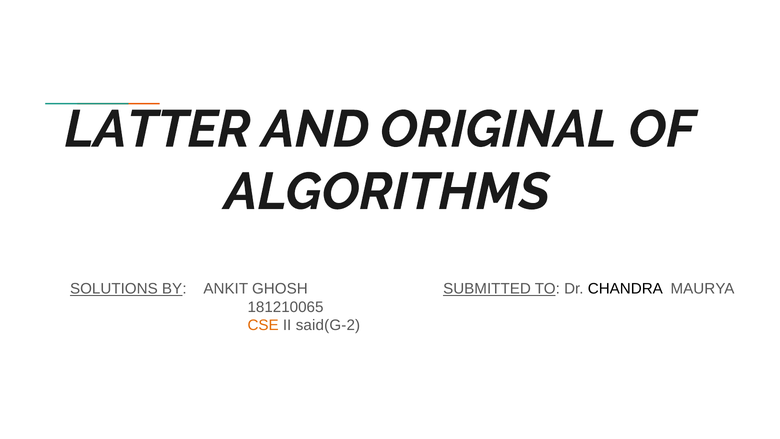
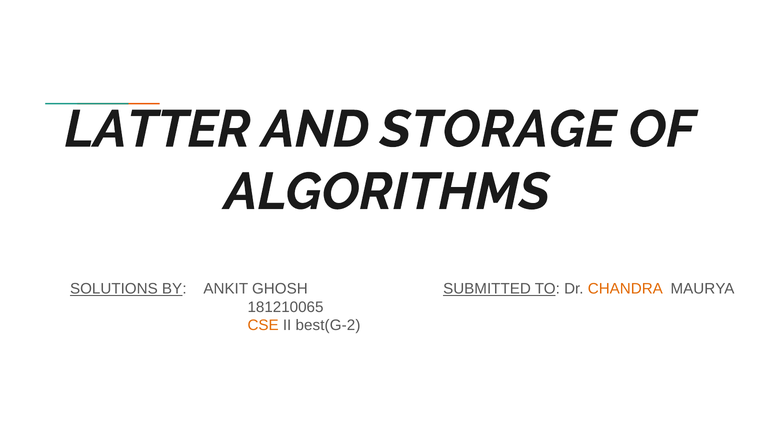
ORIGINAL: ORIGINAL -> STORAGE (498, 129)
CHANDRA colour: black -> orange (625, 289)
said(G-2: said(G-2 -> best(G-2 (328, 325)
